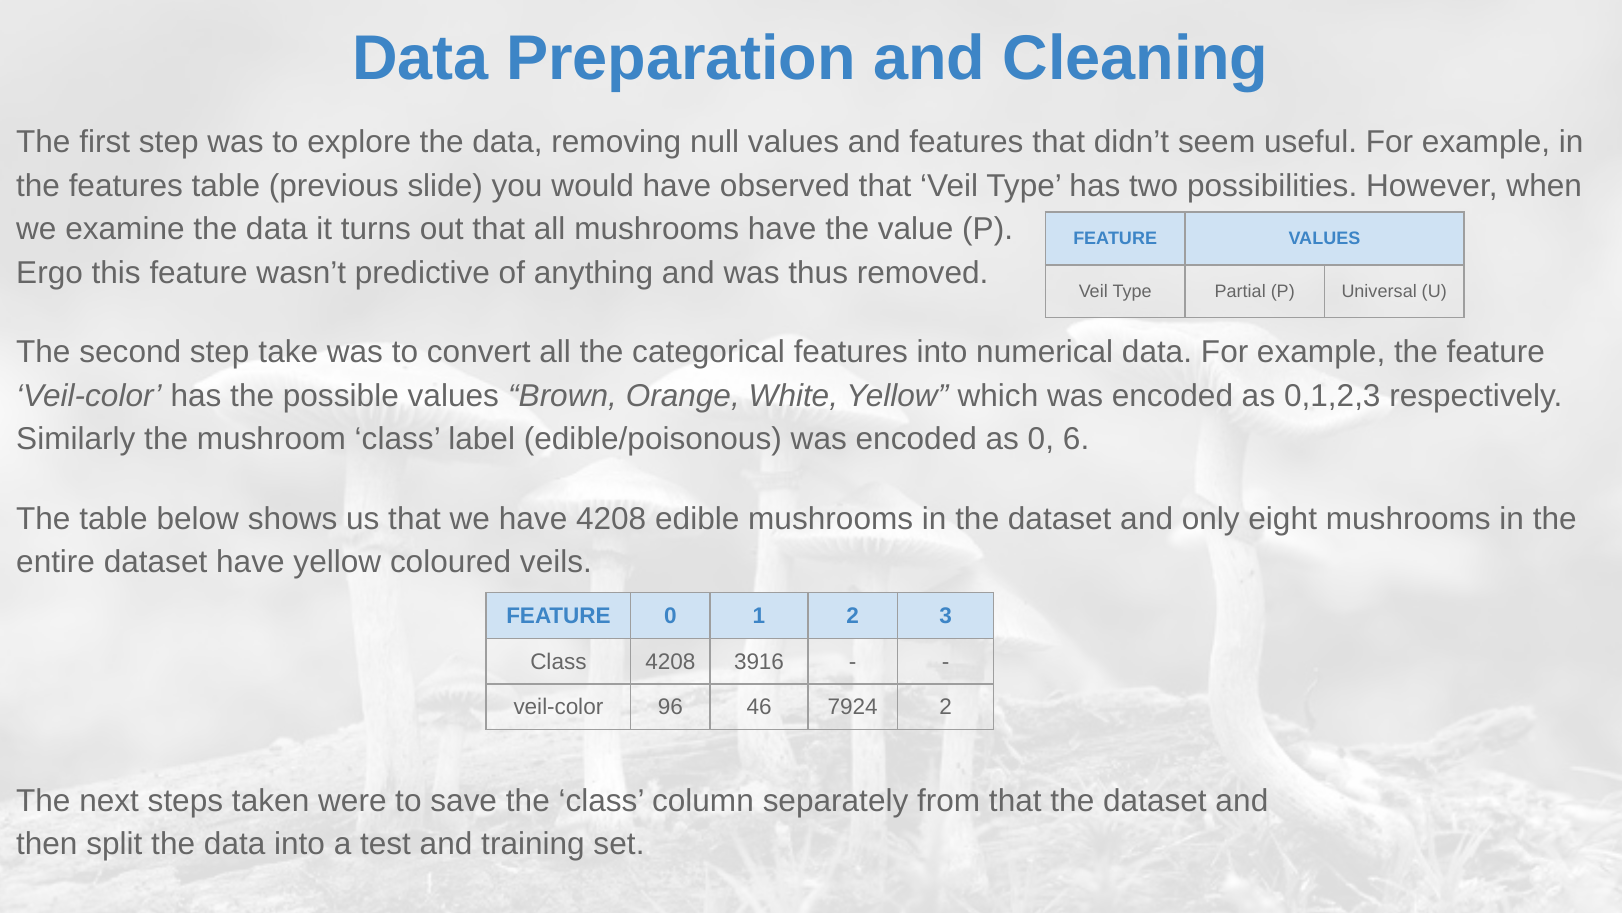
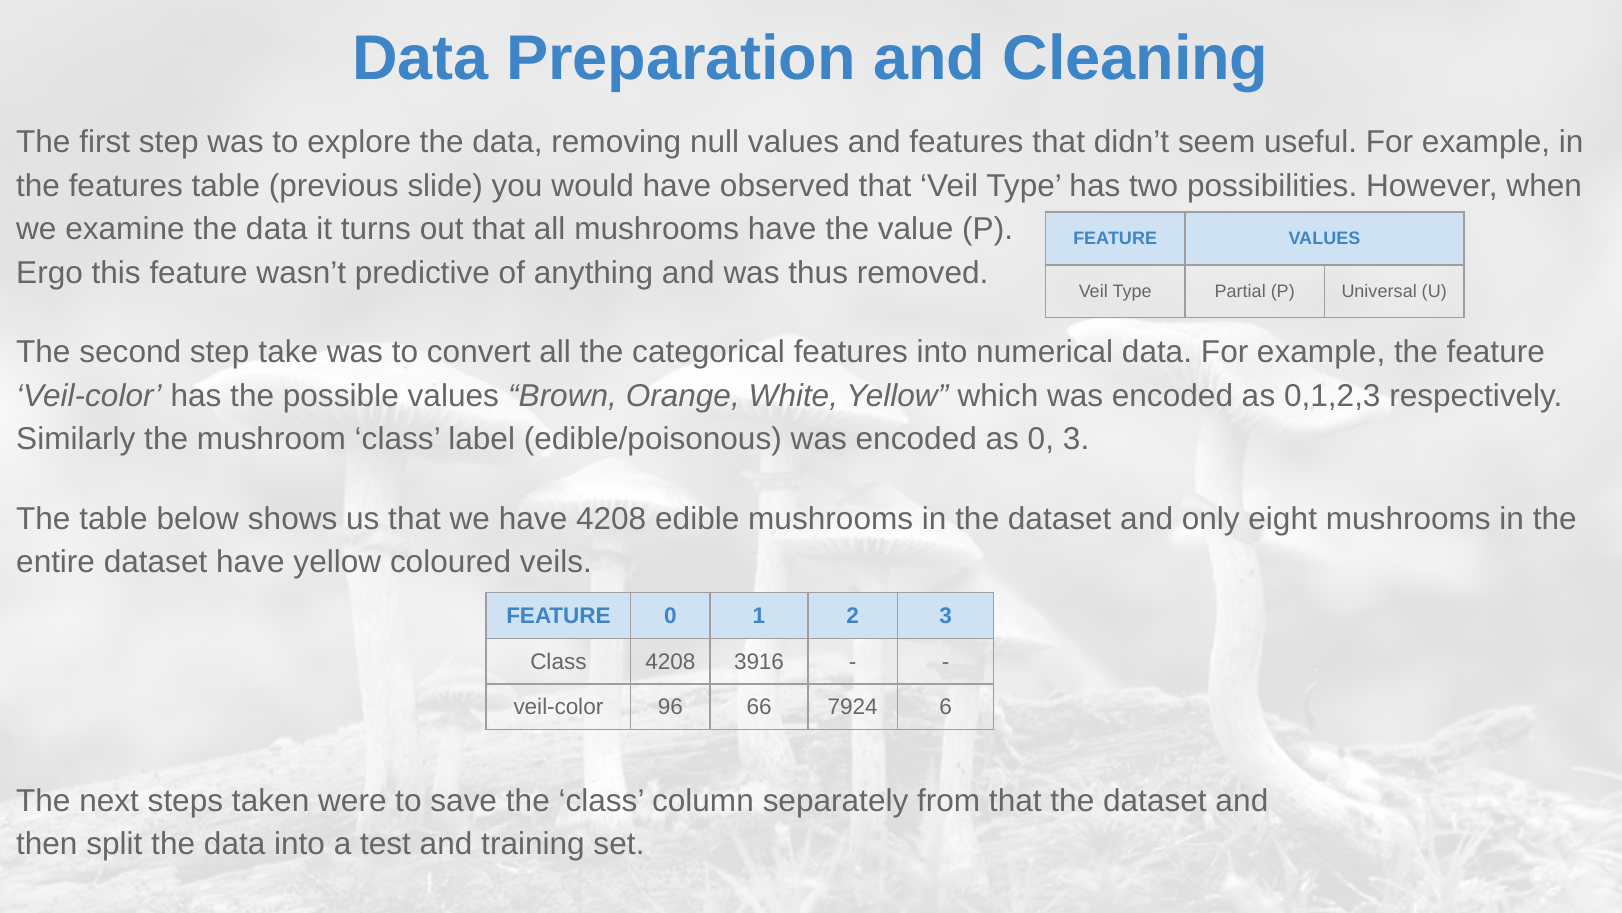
0 6: 6 -> 3 (1076, 439)
46: 46 -> 66 (759, 707)
7924 2: 2 -> 6 (946, 707)
